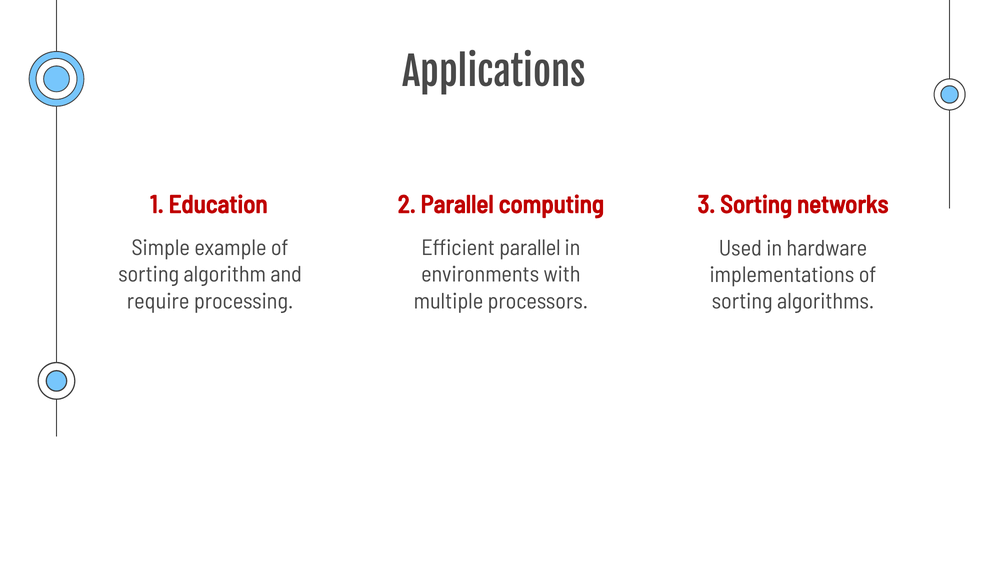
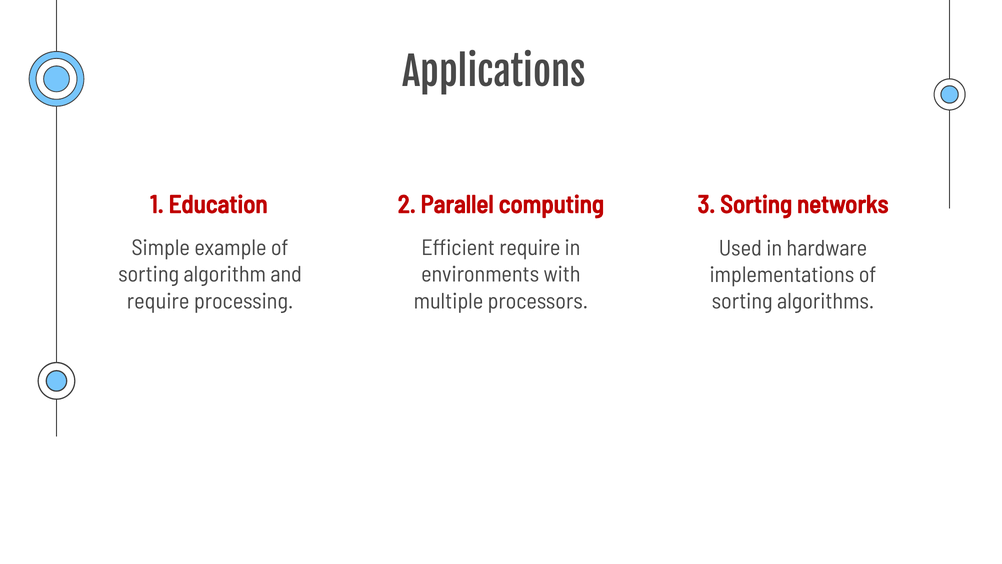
Efficient parallel: parallel -> require (530, 248)
